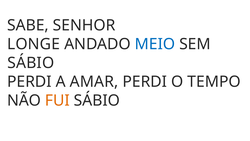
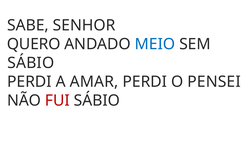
LONGE: LONGE -> QUERO (34, 44)
TEMPO: TEMPO -> PENSEI (214, 81)
FUI colour: orange -> red (57, 100)
